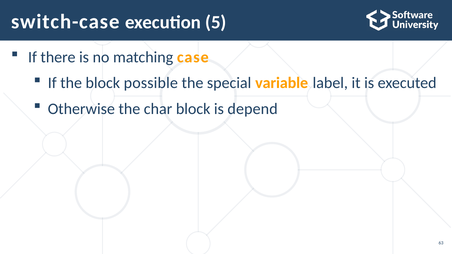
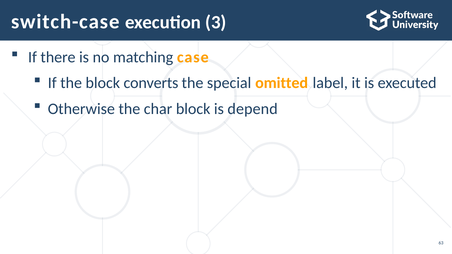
5: 5 -> 3 (216, 22)
possible: possible -> converts (151, 83)
variable: variable -> omitted (282, 83)
